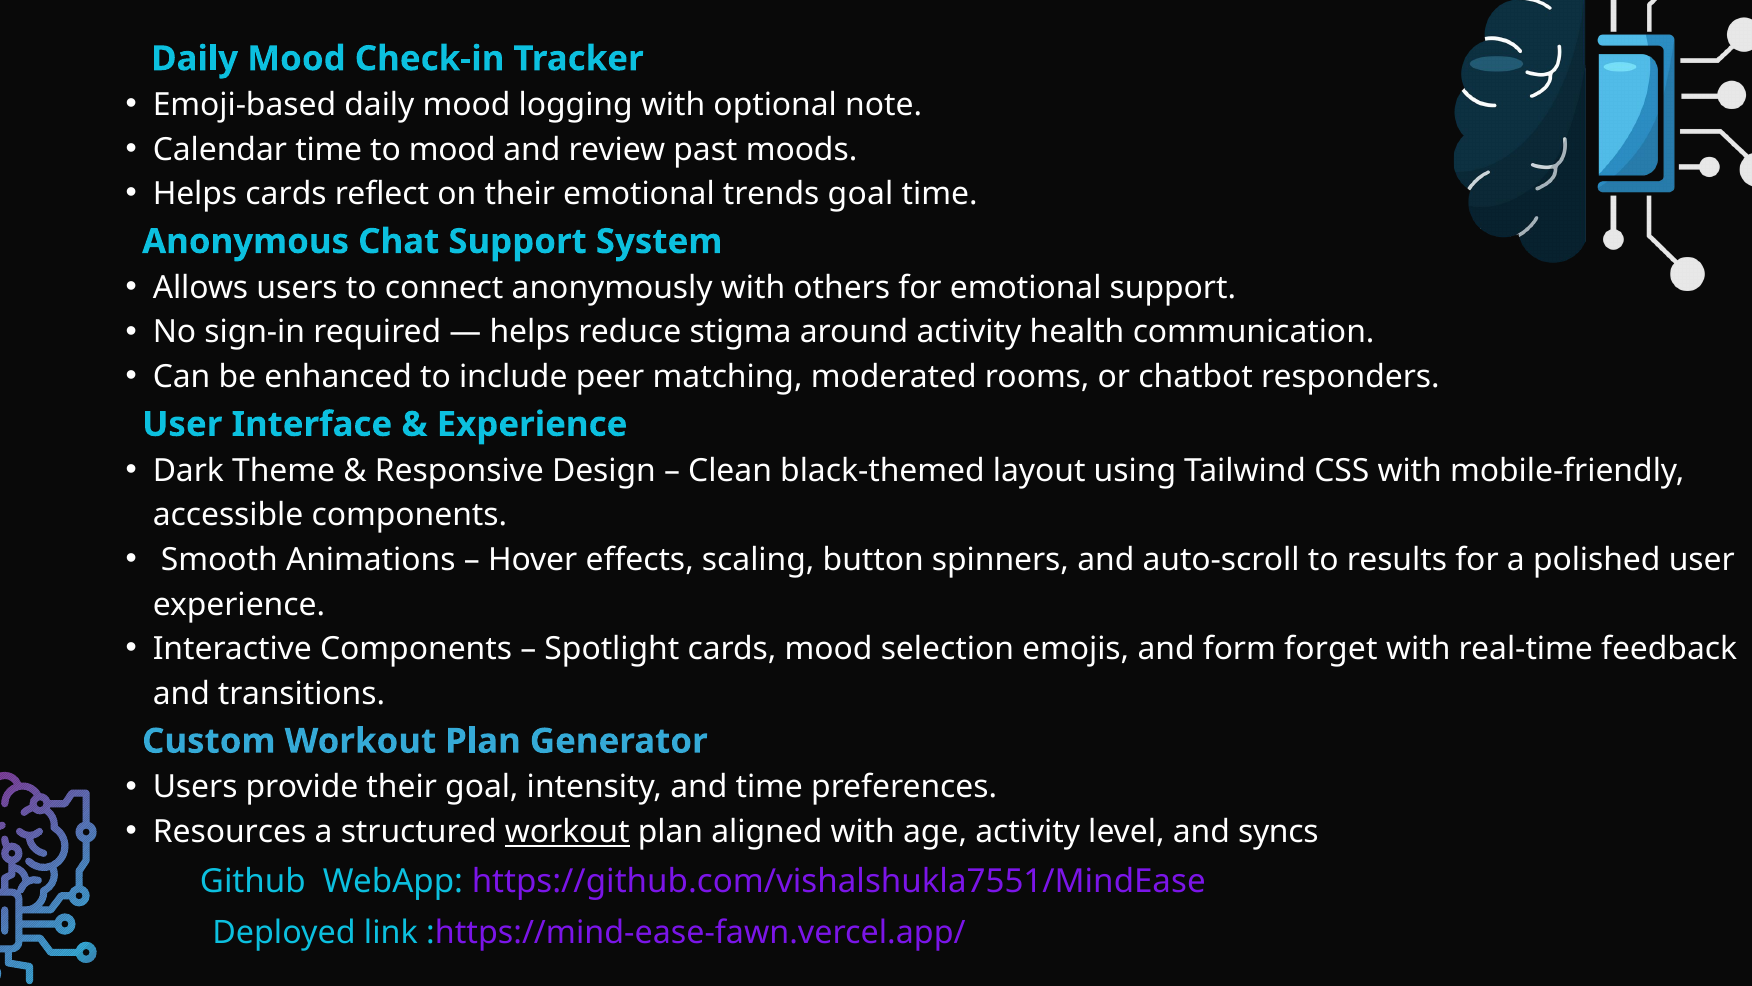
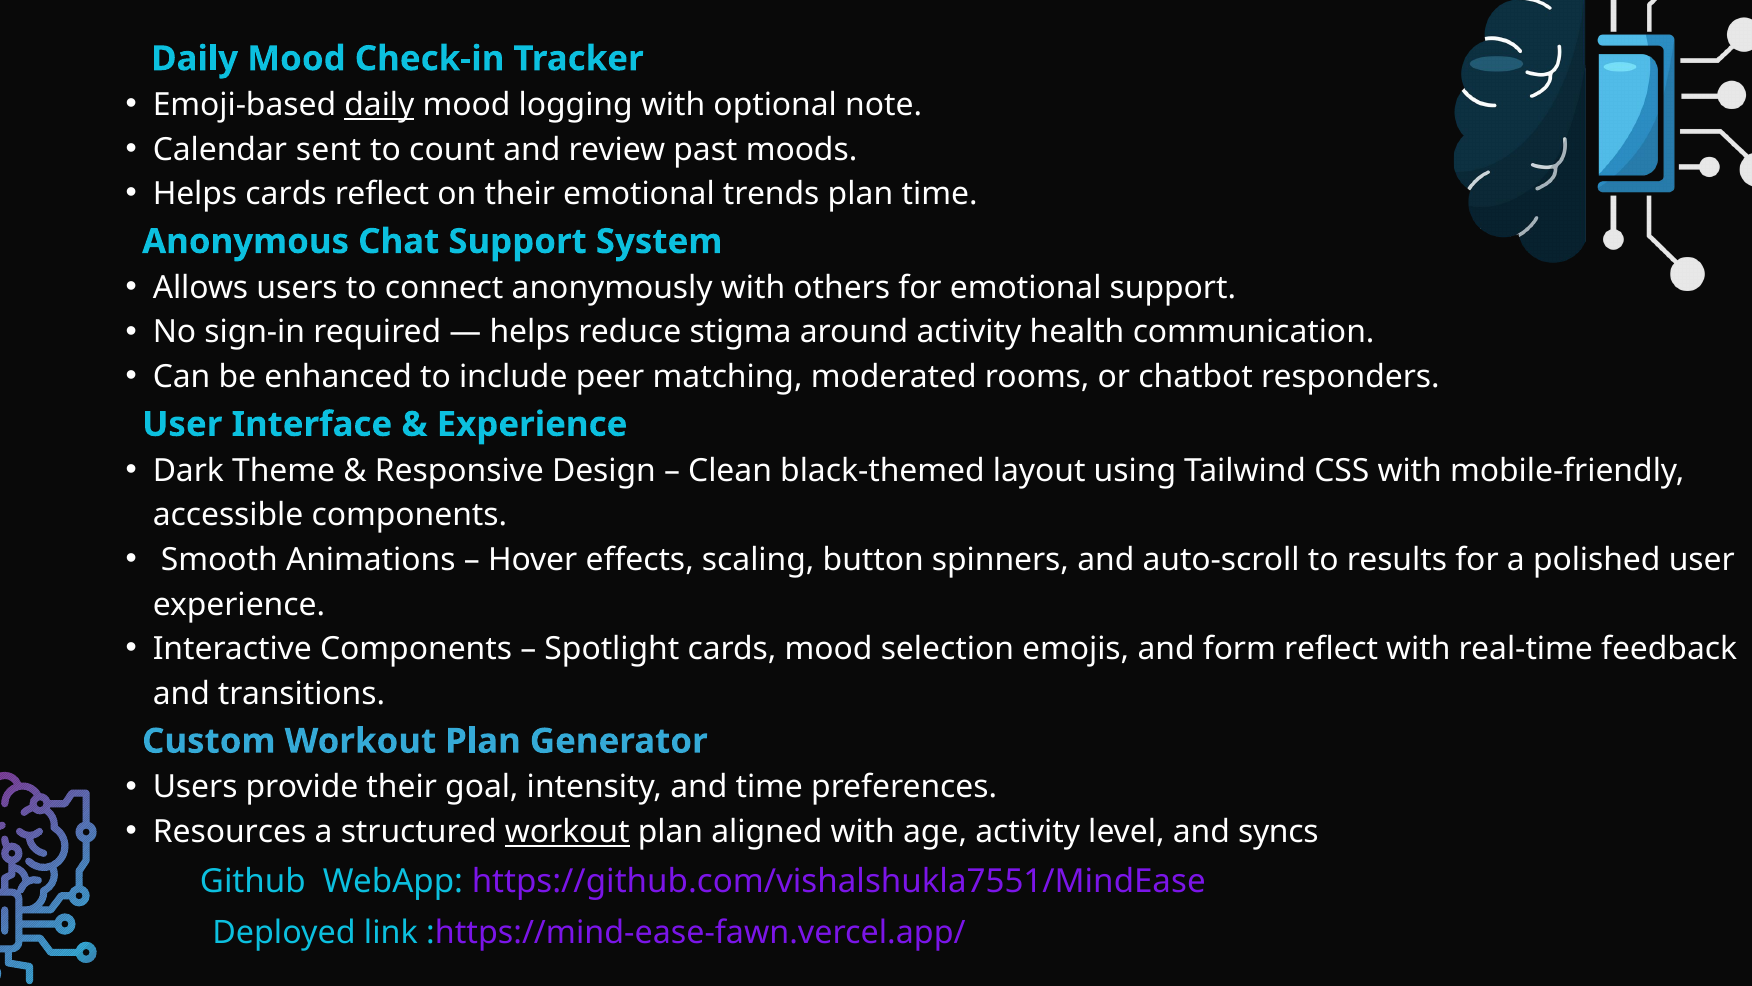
daily underline: none -> present (379, 105)
Calendar time: time -> sent (328, 150)
to mood: mood -> count (452, 150)
trends goal: goal -> plan (861, 194)
form forget: forget -> reflect (1331, 649)
